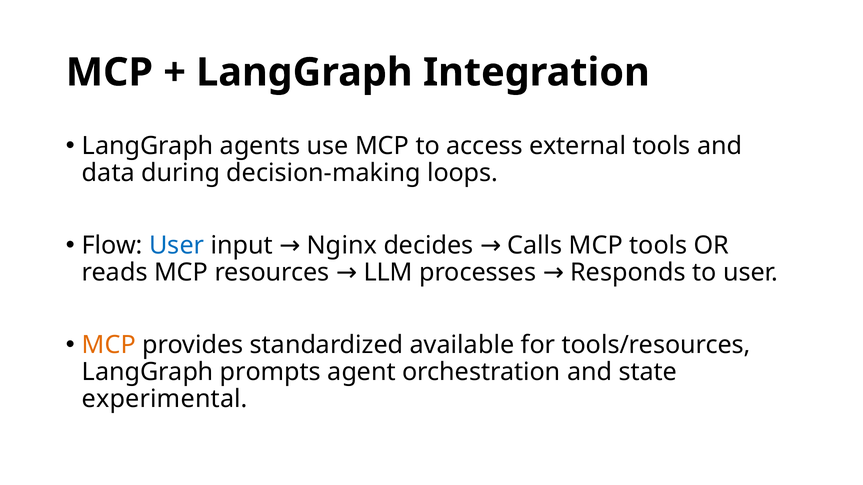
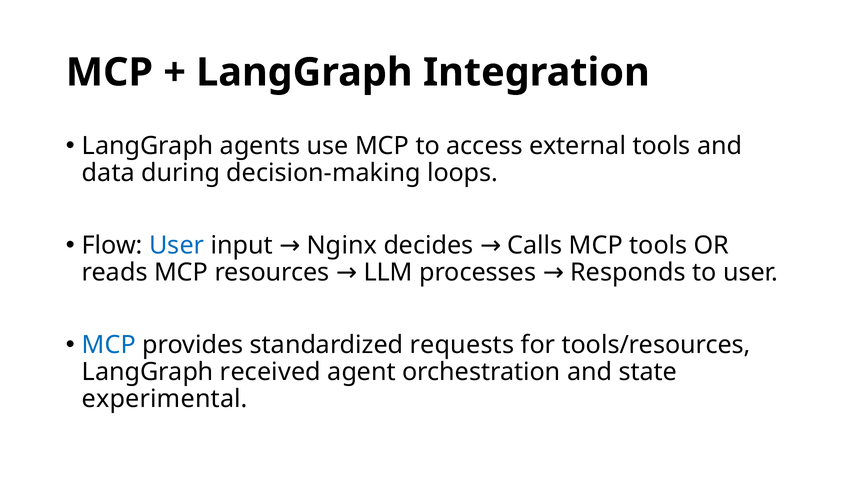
MCP colour: orange -> blue (109, 345)
available: available -> requests (462, 345)
prompts: prompts -> received (270, 372)
